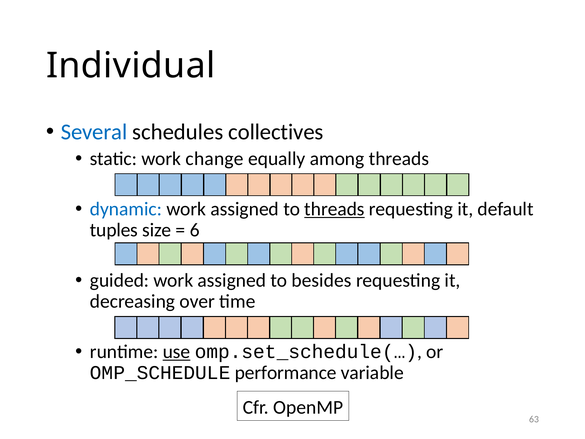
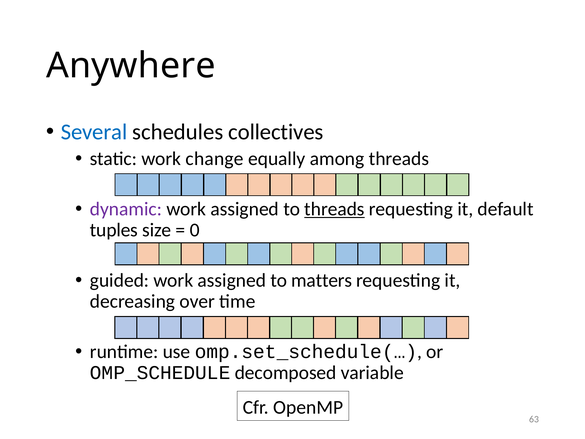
Individual: Individual -> Anywhere (131, 66)
dynamic colour: blue -> purple (126, 209)
6: 6 -> 0 (195, 230)
besides: besides -> matters (322, 280)
use underline: present -> none (177, 351)
performance: performance -> decomposed (286, 373)
